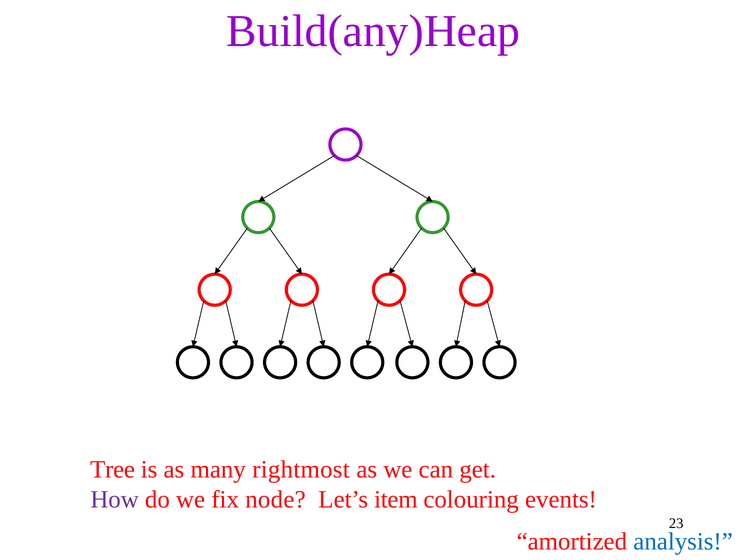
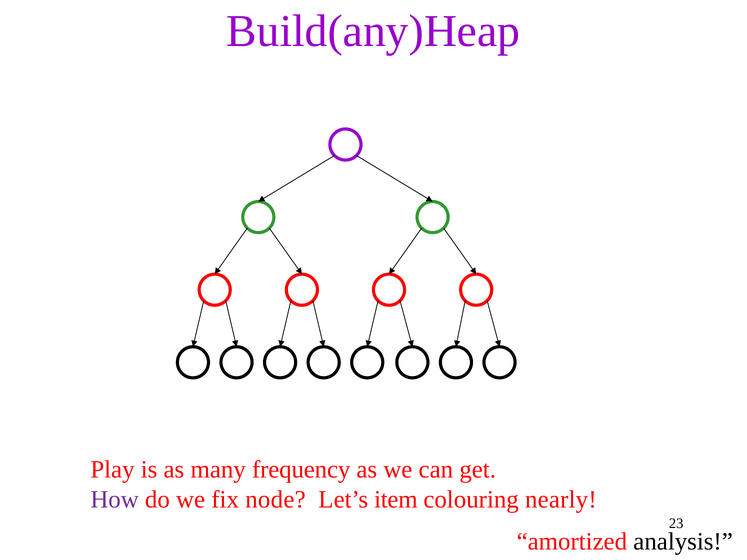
Tree: Tree -> Play (112, 470)
rightmost: rightmost -> frequency (301, 470)
events: events -> nearly (561, 500)
analysis colour: blue -> black (683, 542)
